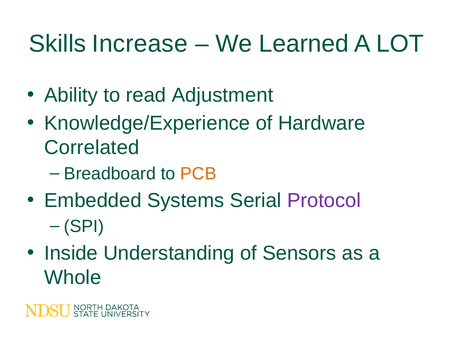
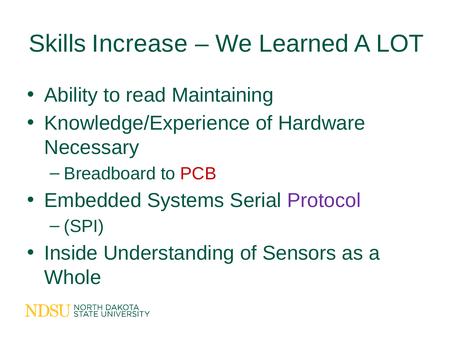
Adjustment: Adjustment -> Maintaining (223, 95)
Correlated: Correlated -> Necessary (92, 147)
PCB colour: orange -> red (198, 173)
